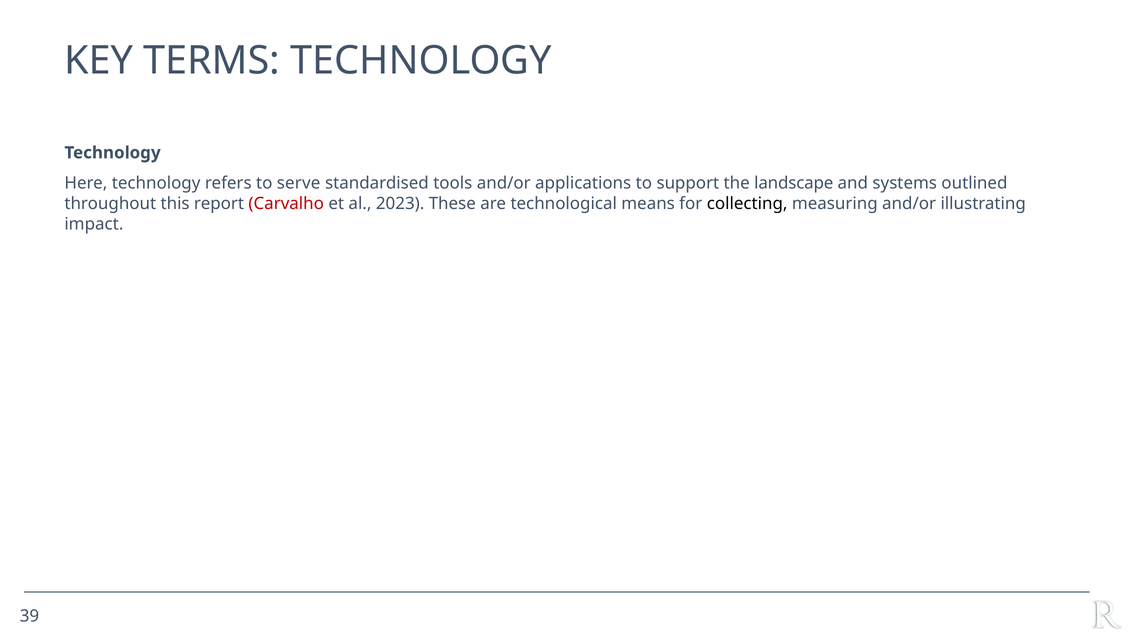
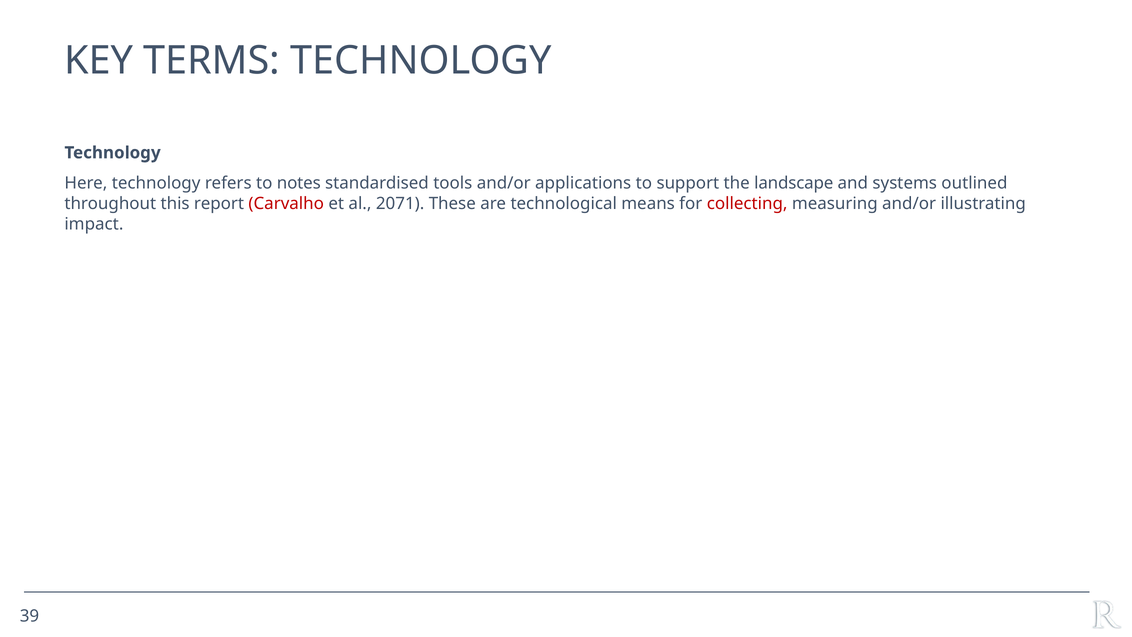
serve: serve -> notes (299, 183)
2023: 2023 -> 2071 (400, 203)
collecting colour: black -> red (747, 203)
